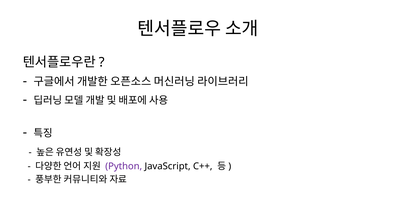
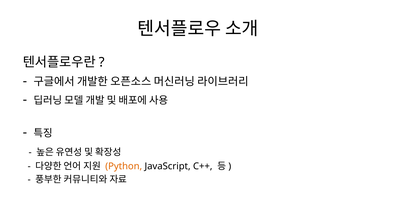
Python colour: purple -> orange (124, 166)
